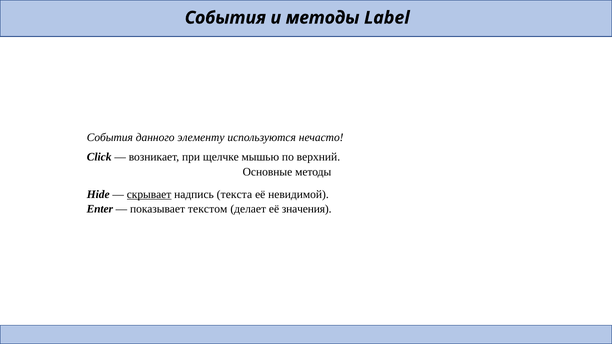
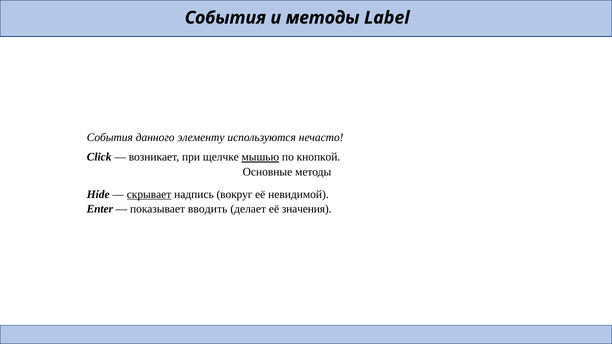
мышью underline: none -> present (260, 157)
верхний: верхний -> кнопкой (318, 157)
текста: текста -> вокруг (235, 194)
текстом: текстом -> вводить (208, 209)
